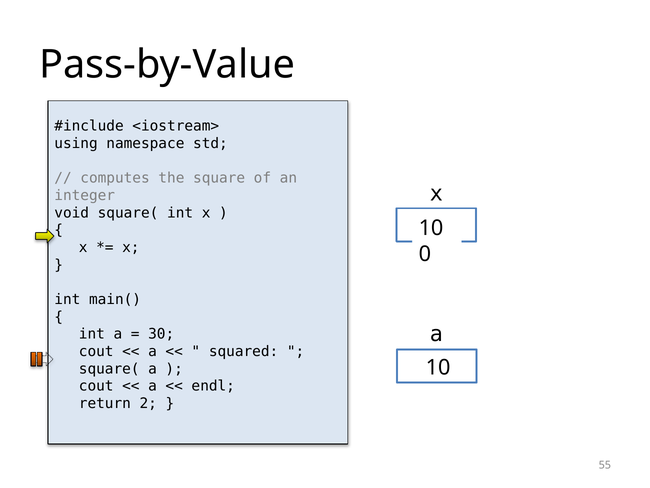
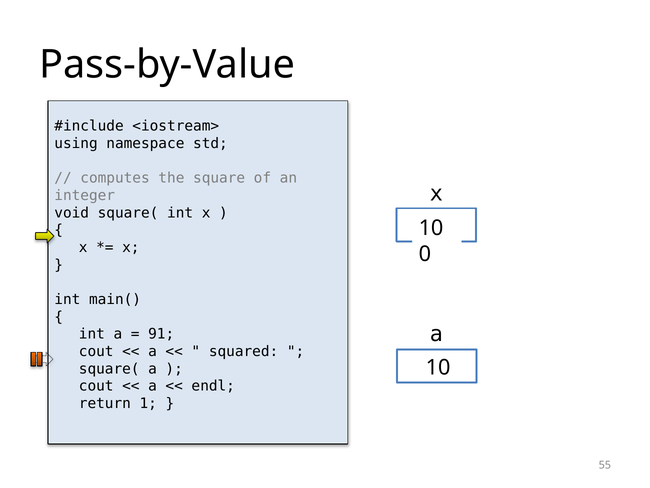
30: 30 -> 91 (161, 334)
2: 2 -> 1 (148, 403)
